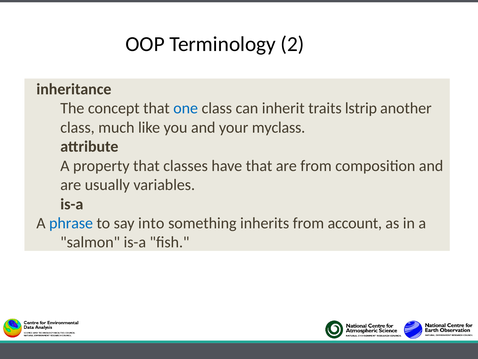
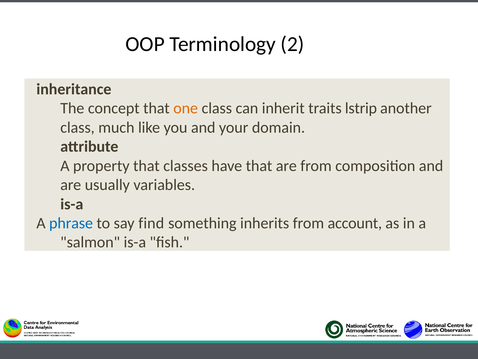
one colour: blue -> orange (186, 108)
myclass: myclass -> domain (278, 127)
into: into -> find (151, 223)
